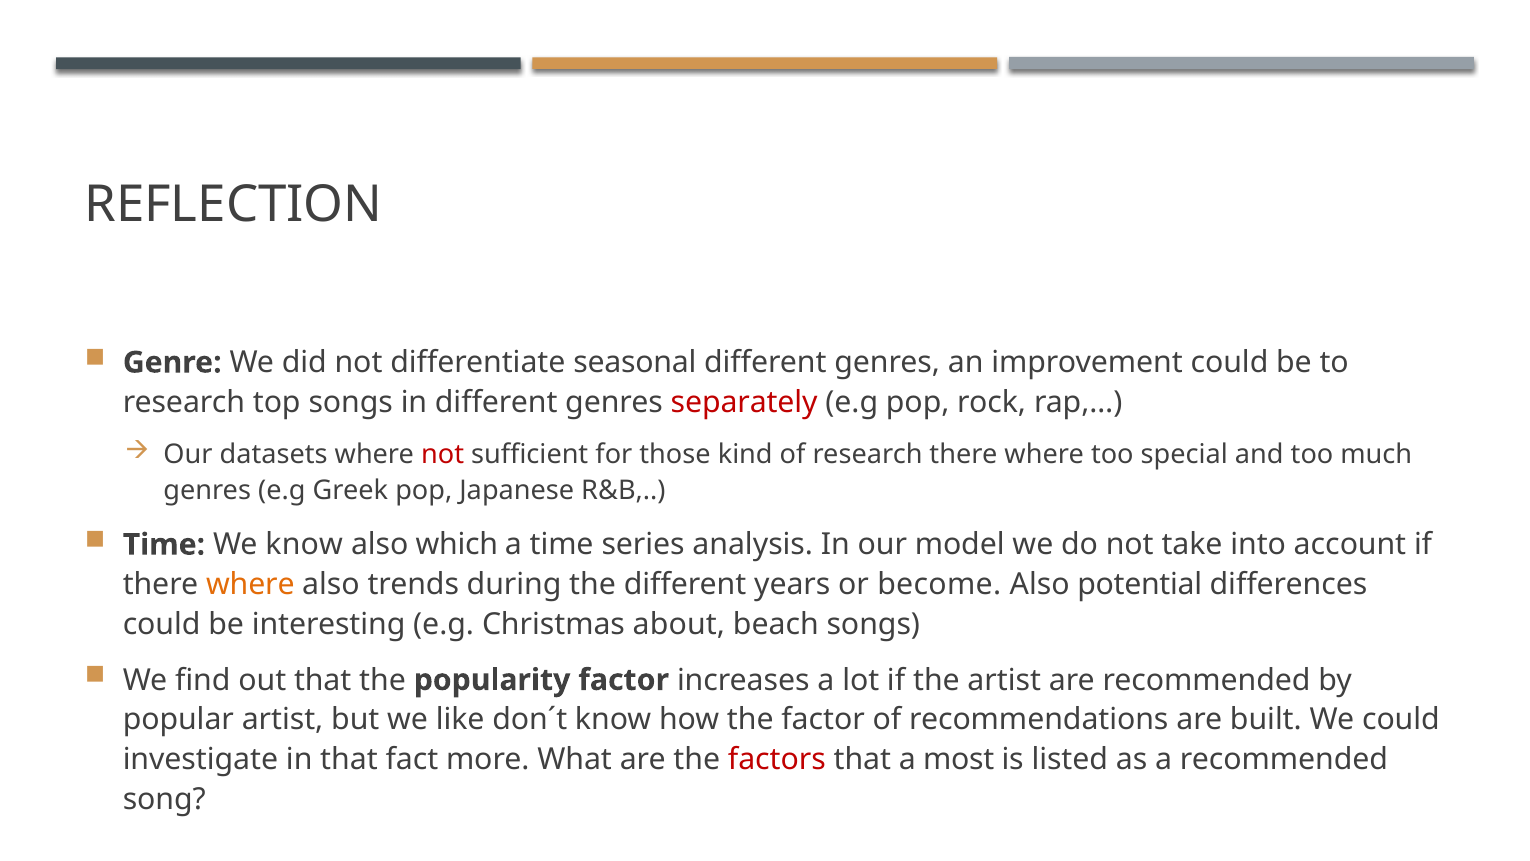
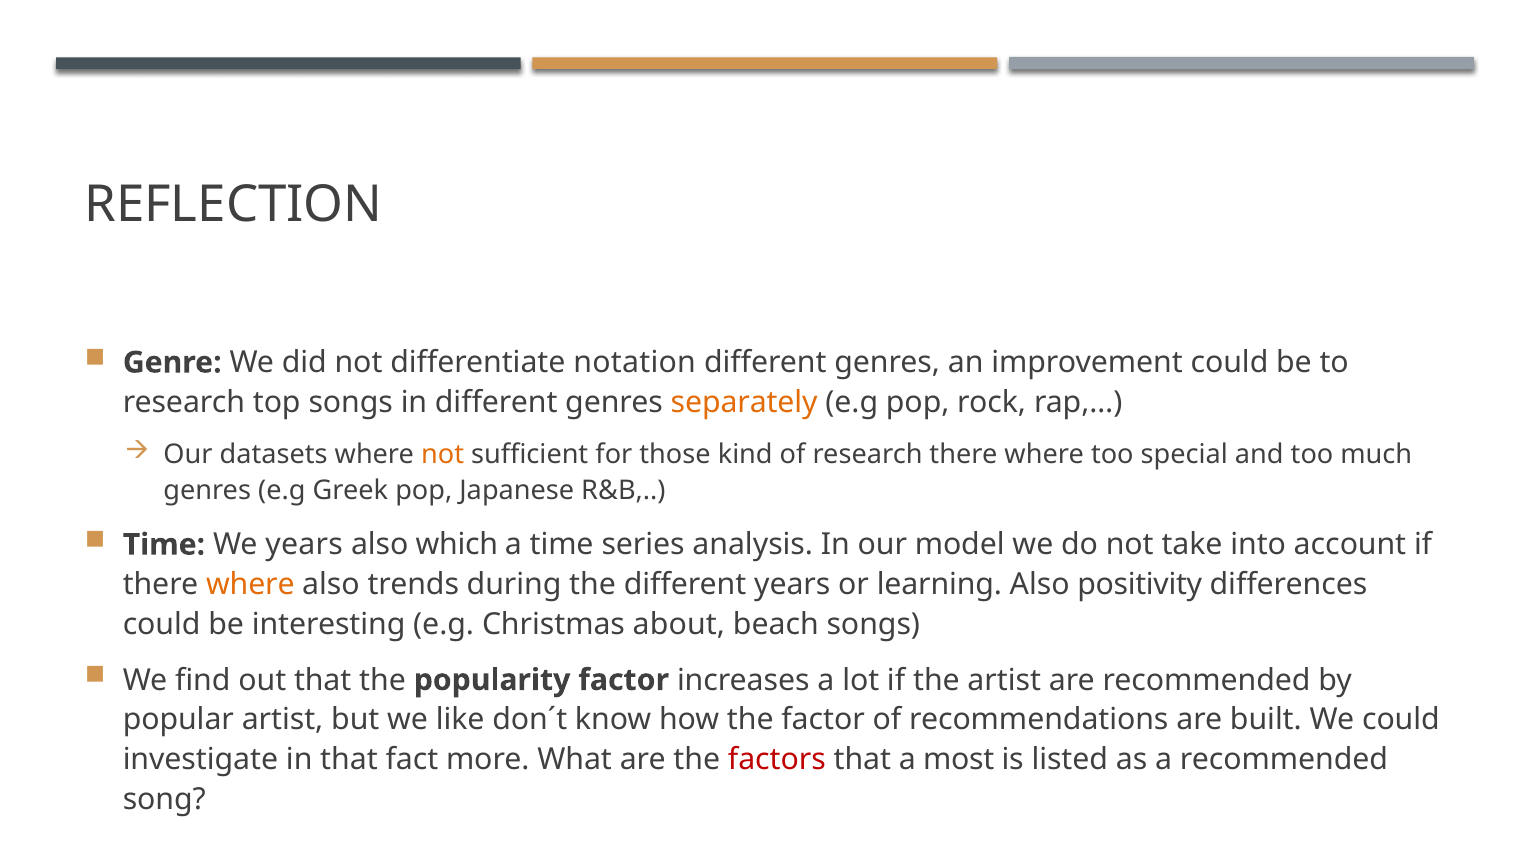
seasonal: seasonal -> notation (635, 362)
separately colour: red -> orange (744, 402)
not colour: red -> orange (443, 455)
We know: know -> years (304, 544)
become: become -> learning (939, 584)
potential: potential -> positivity (1140, 584)
